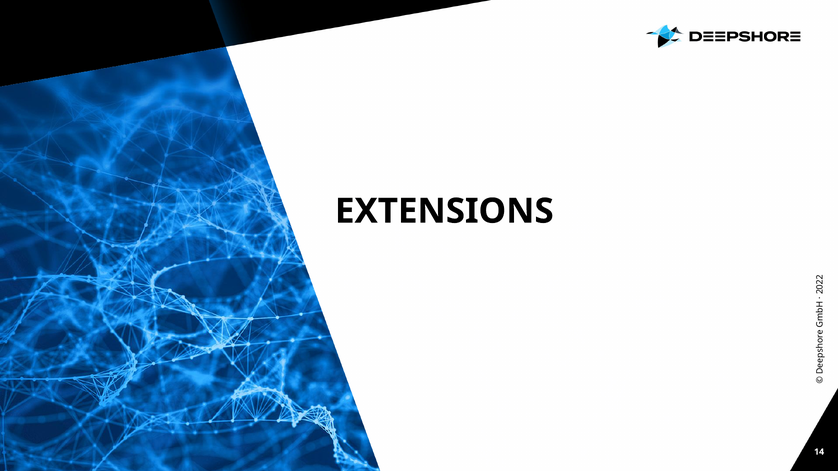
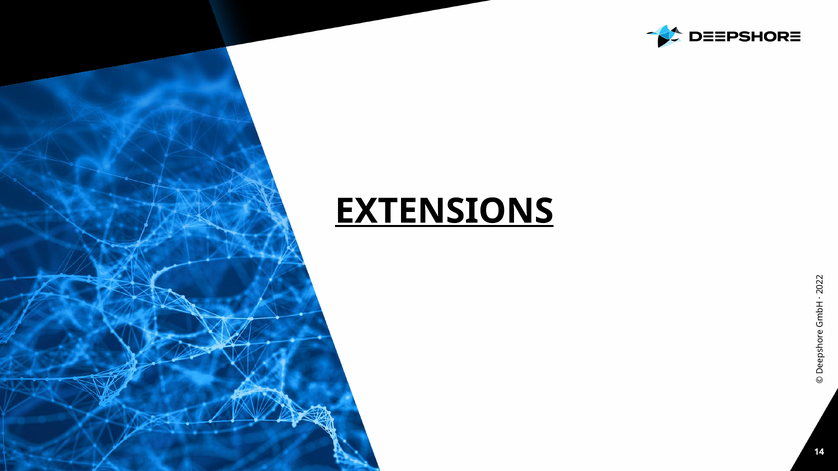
EXTENSIONS underline: none -> present (444, 211)
